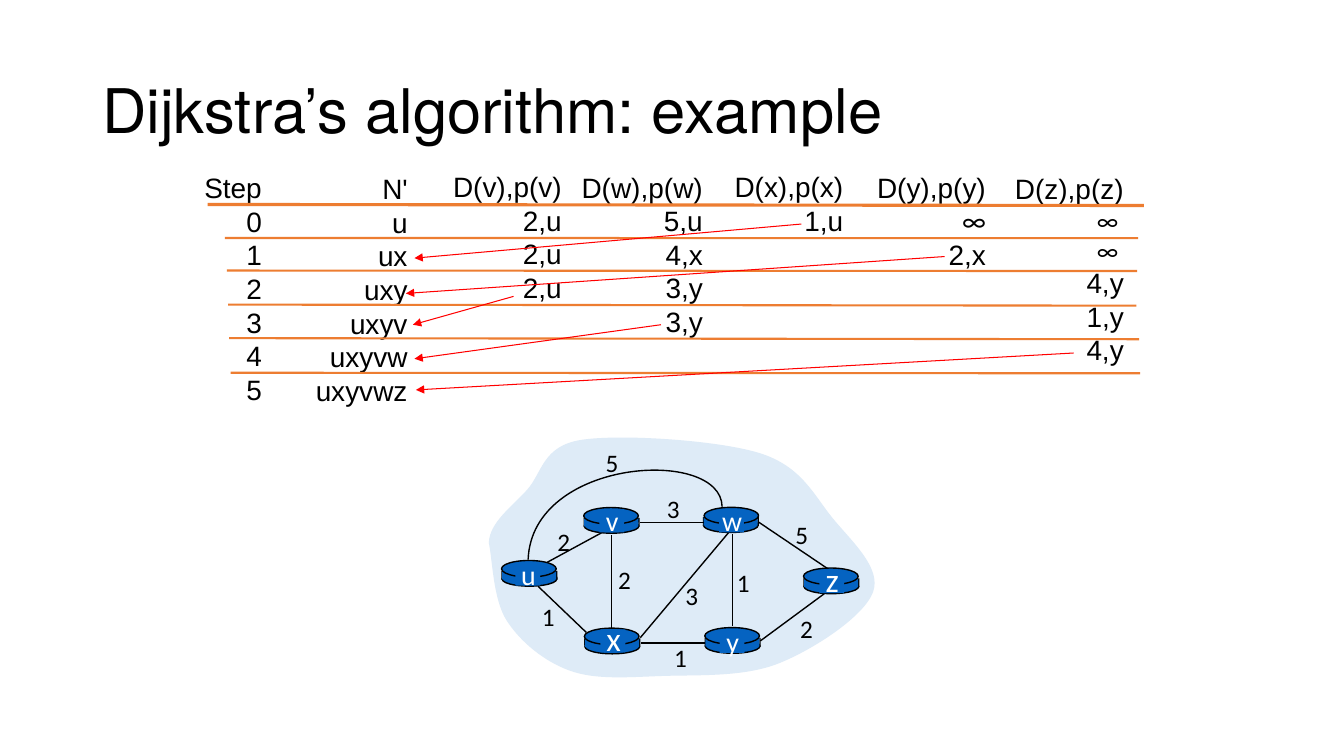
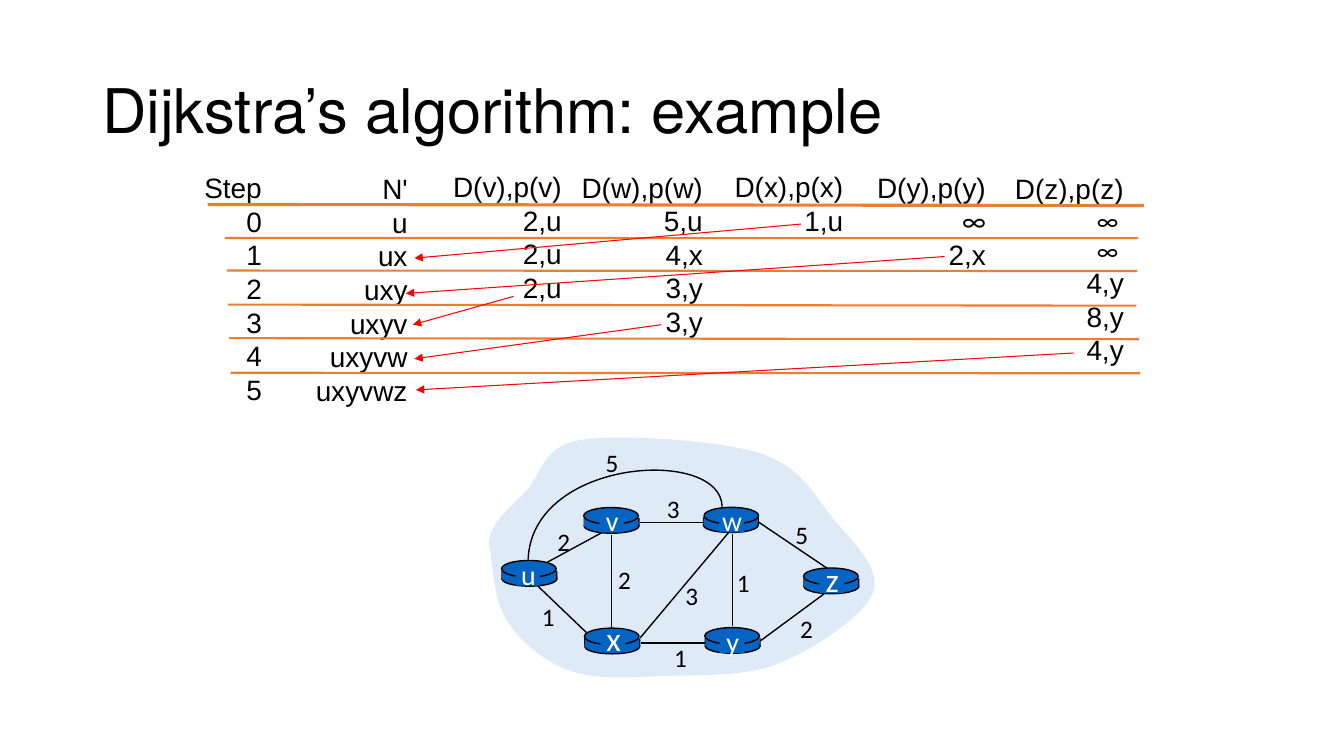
1,y: 1,y -> 8,y (1105, 318)
